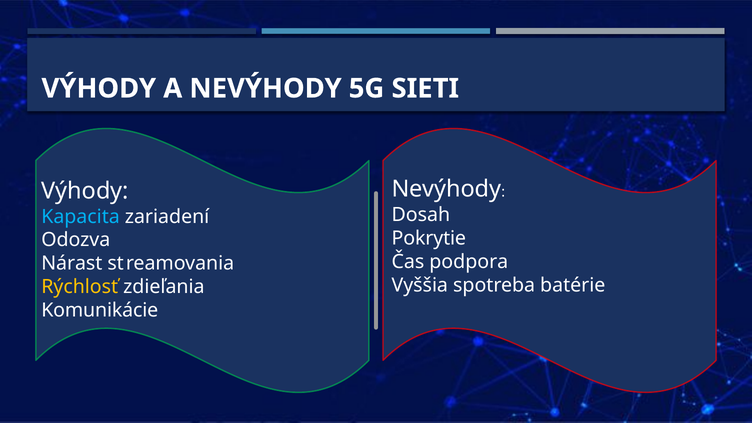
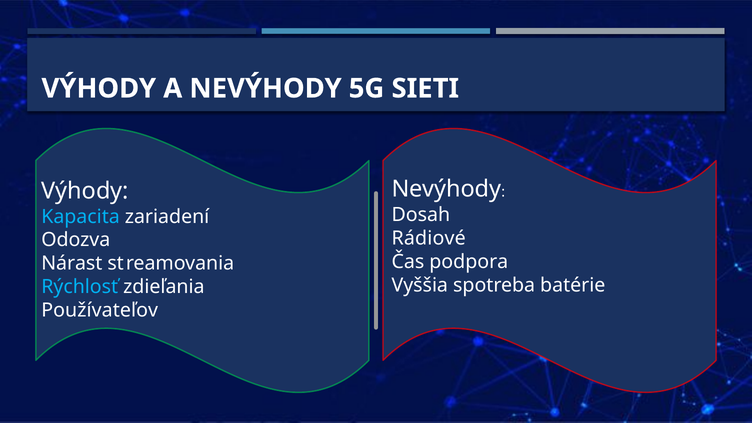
Pokrytie: Pokrytie -> Rádiové (429, 238)
Rýchlosť colour: yellow -> light blue (80, 287)
Komunikácie: Komunikácie -> Používateľov (100, 311)
